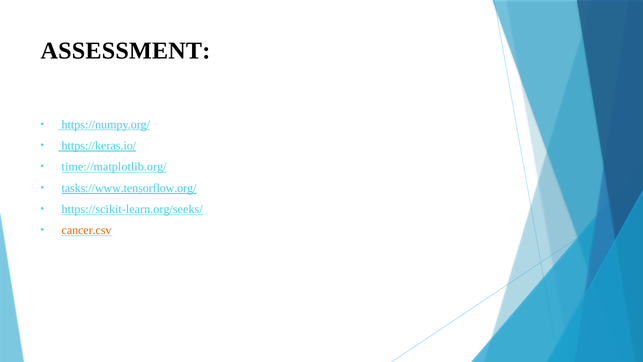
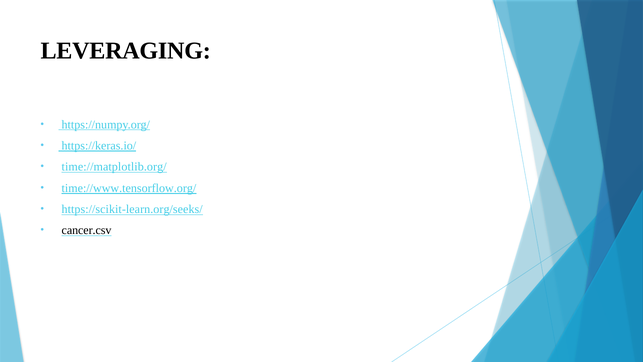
ASSESSMENT: ASSESSMENT -> LEVERAGING (126, 51)
tasks://www.tensorflow.org/: tasks://www.tensorflow.org/ -> time://www.tensorflow.org/ (129, 188)
cancer.csv colour: orange -> black (87, 230)
